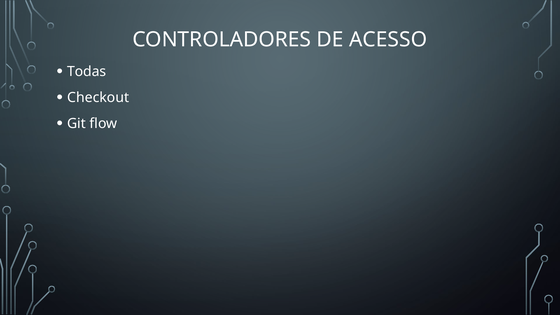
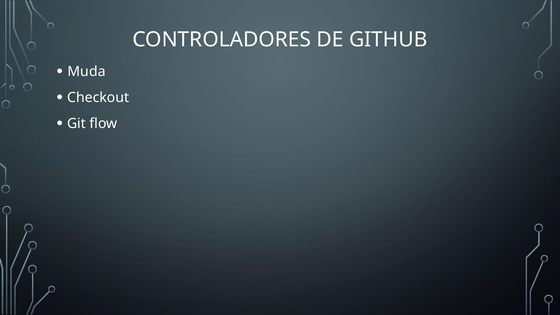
ACESSO: ACESSO -> GITHUB (388, 40)
Todas: Todas -> Muda (87, 72)
